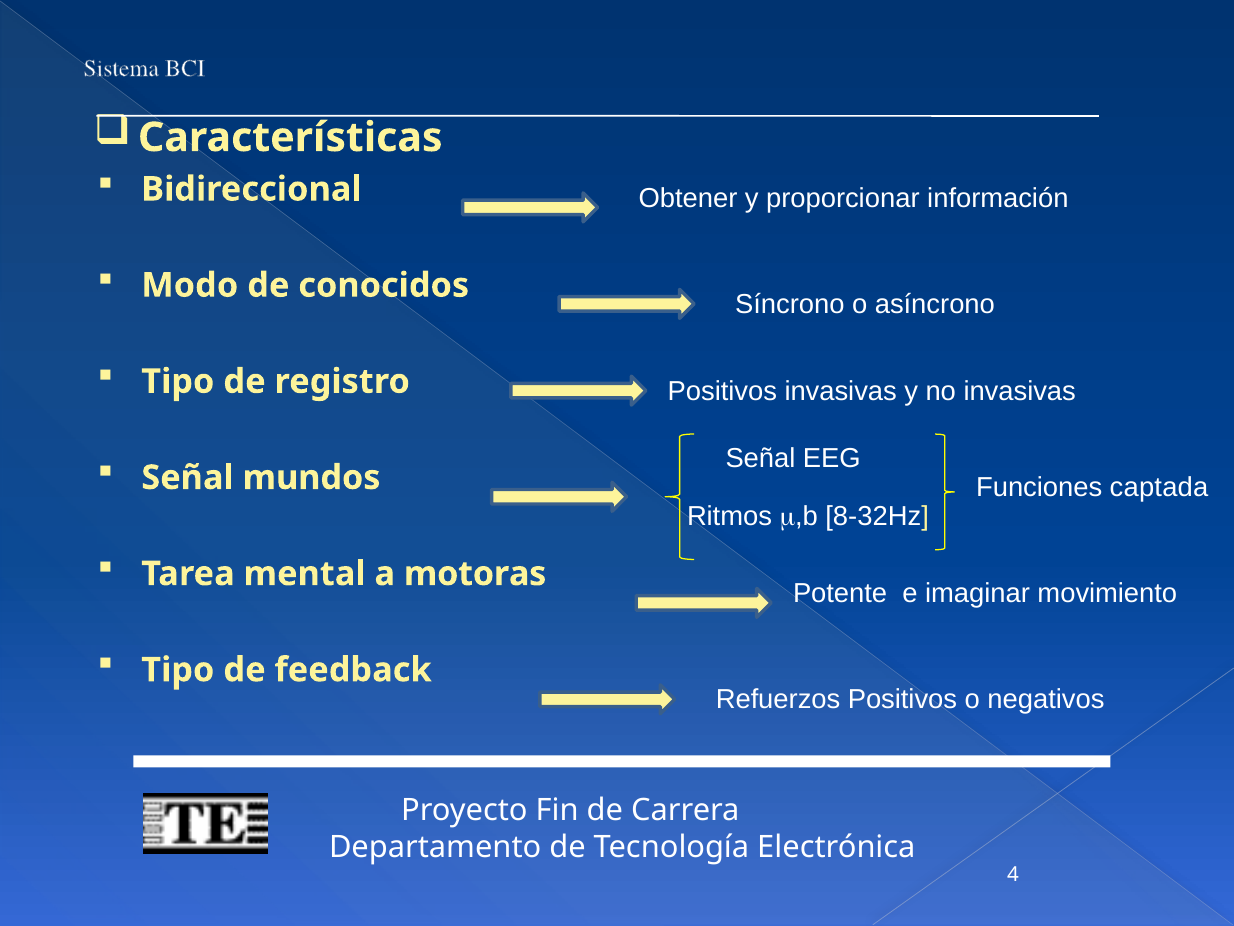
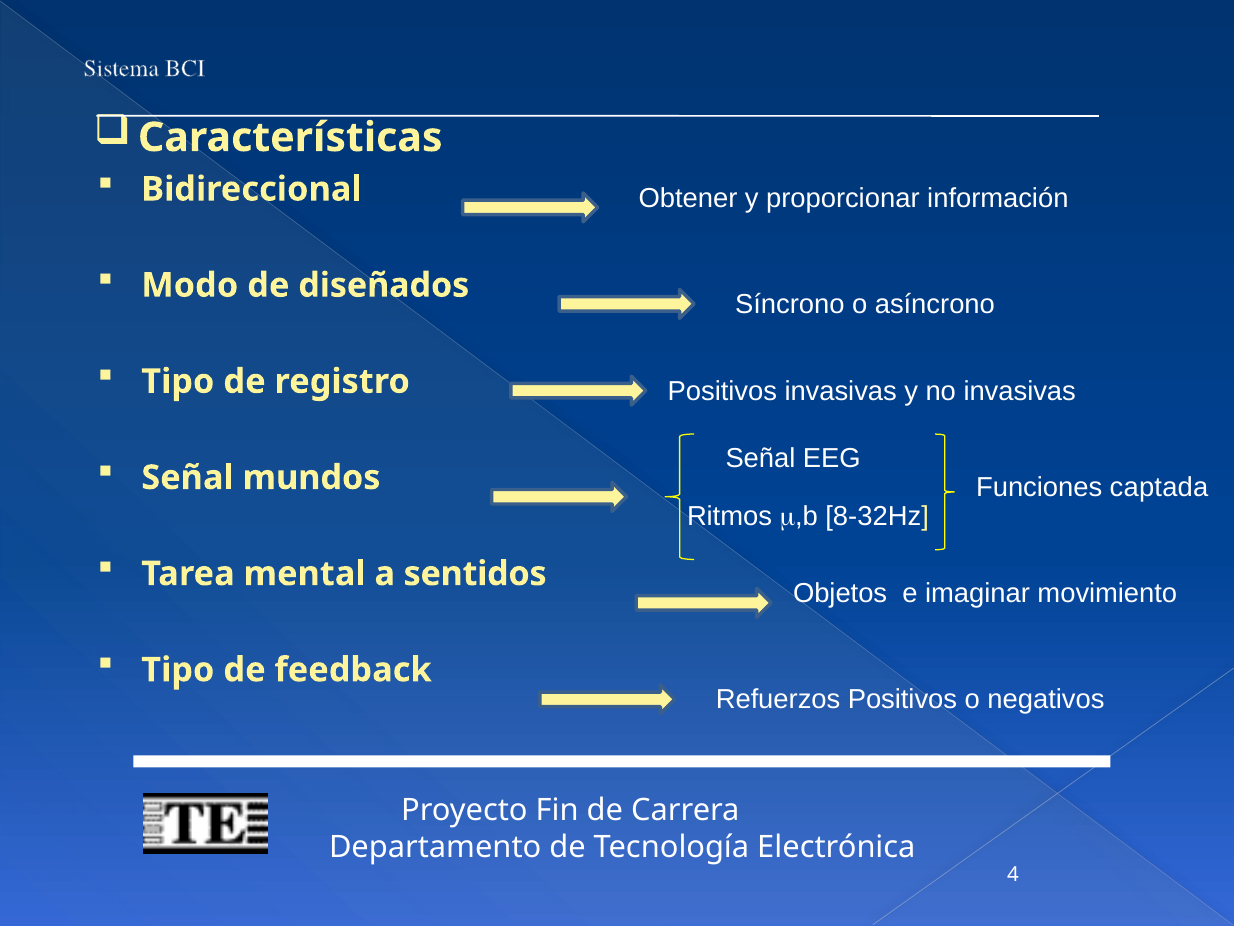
conocidos: conocidos -> diseñados (384, 285)
motoras: motoras -> sentidos (475, 574)
Potente: Potente -> Objetos (840, 593)
